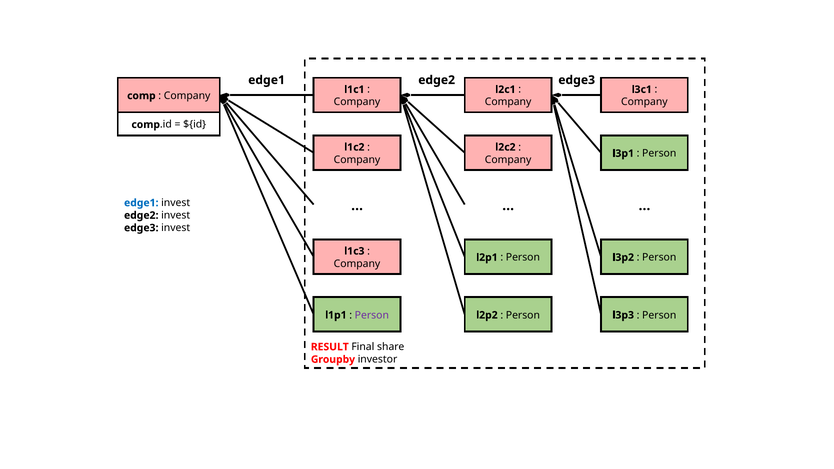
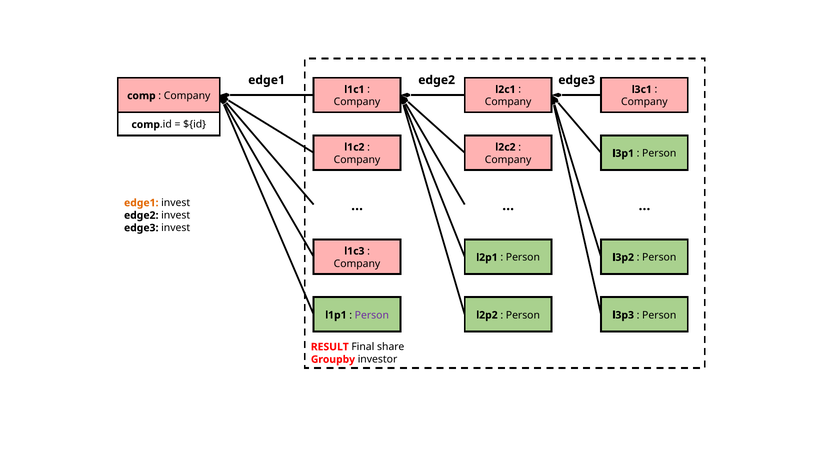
edge1 colour: blue -> orange (141, 203)
